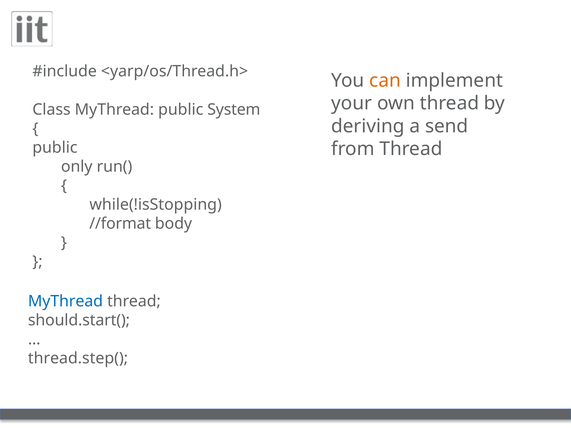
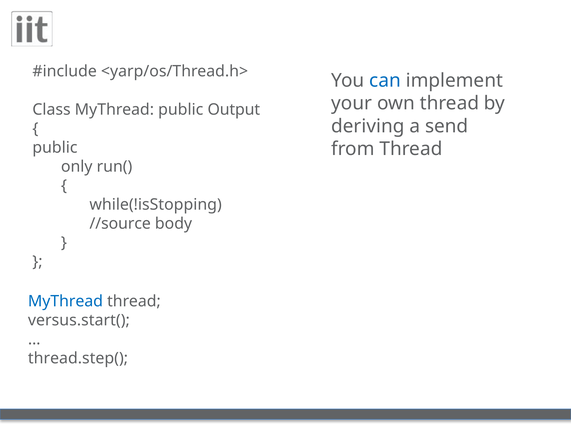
can colour: orange -> blue (385, 81)
System: System -> Output (234, 110)
//format: //format -> //source (120, 224)
should.start(: should.start( -> versus.start( (79, 320)
